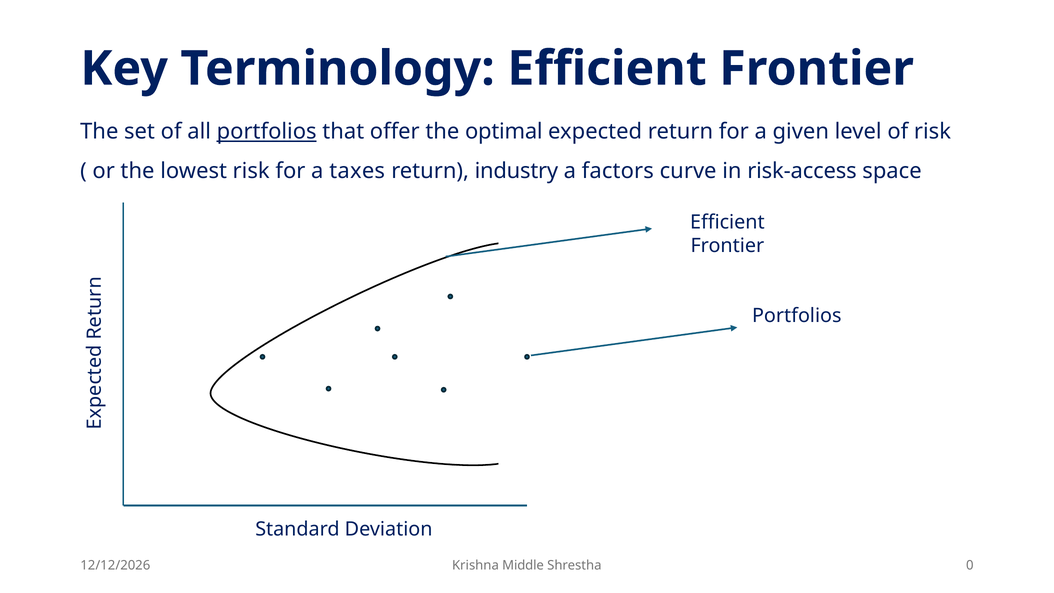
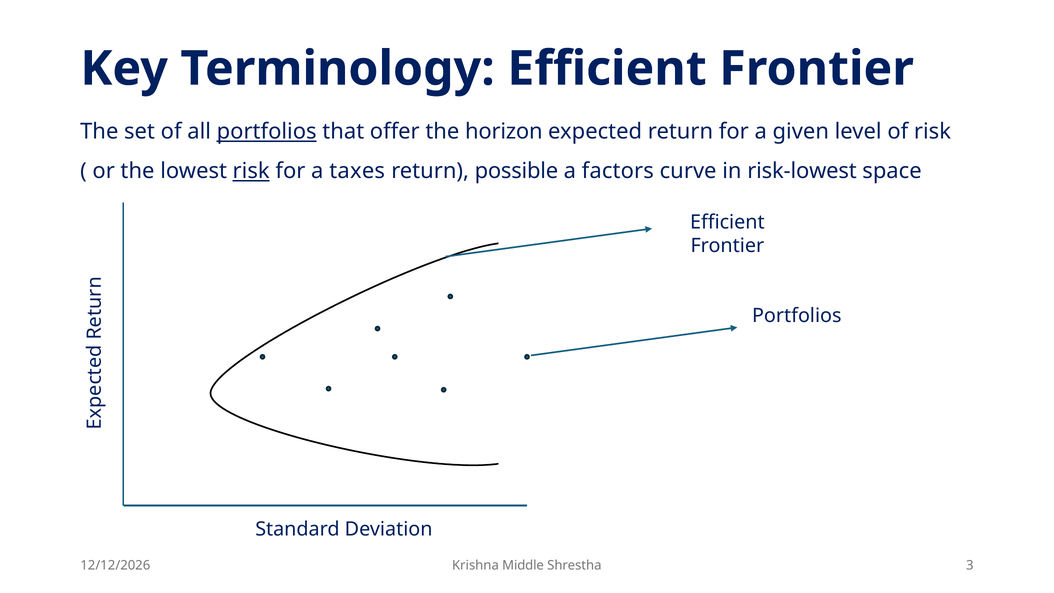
optimal: optimal -> horizon (504, 132)
risk underline: none -> present (251, 171)
industry: industry -> possible (516, 171)
risk-access: risk-access -> risk-lowest (802, 171)
0: 0 -> 3 (970, 565)
